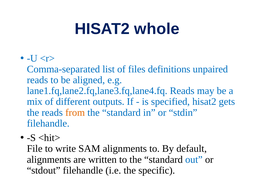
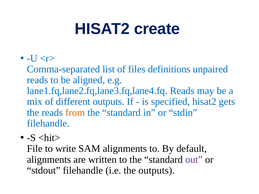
whole: whole -> create (157, 29)
out colour: blue -> purple (194, 160)
the specific: specific -> outputs (157, 171)
